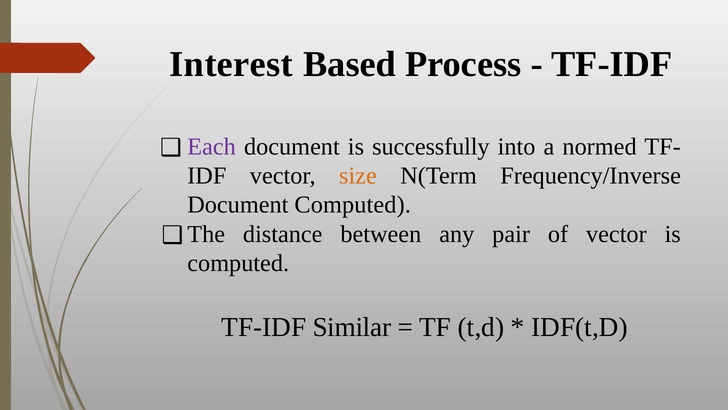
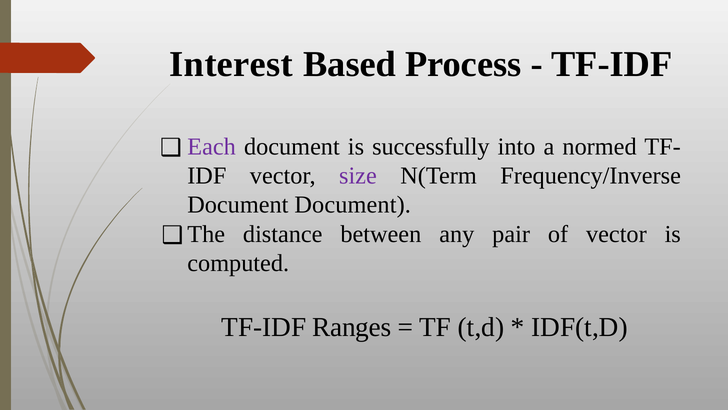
size colour: orange -> purple (358, 176)
Document Computed: Computed -> Document (353, 205)
Similar: Similar -> Ranges (352, 327)
